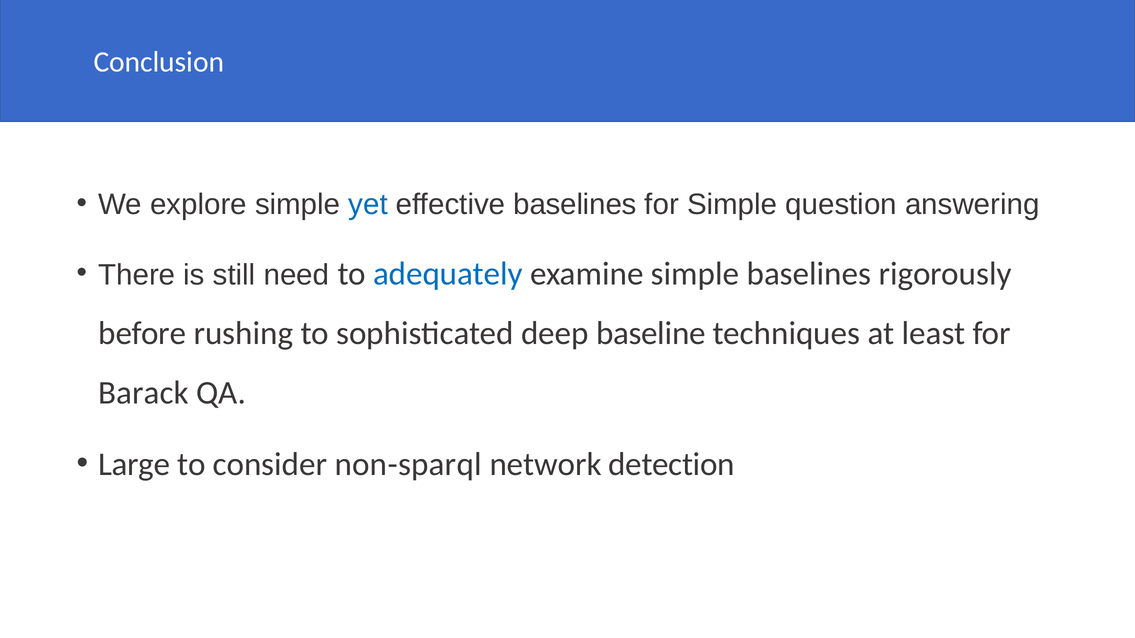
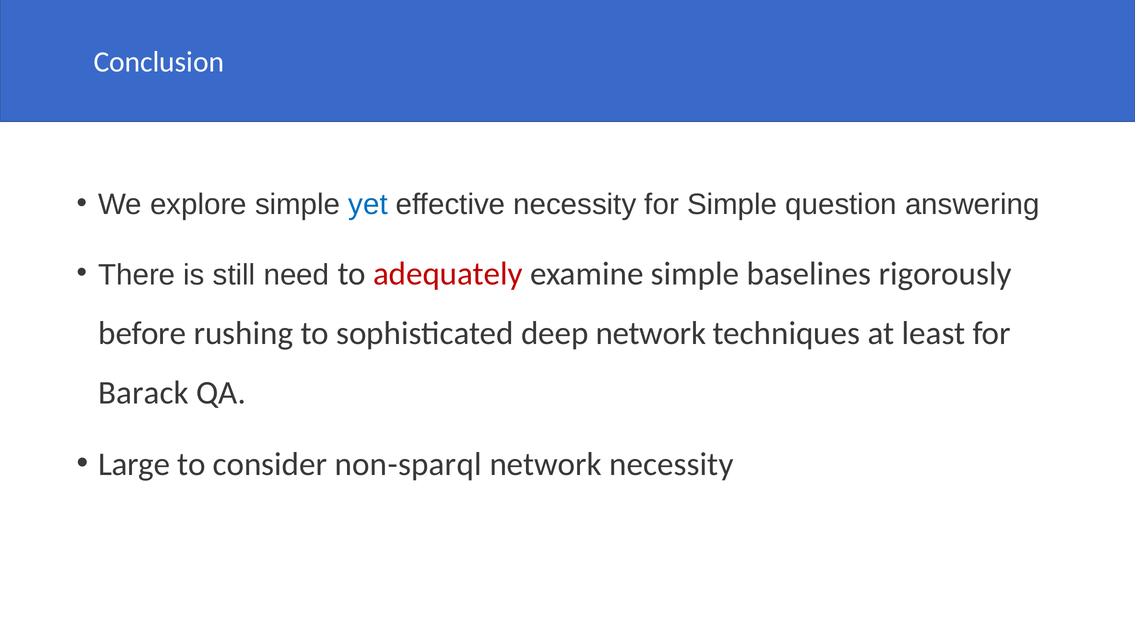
effective baselines: baselines -> necessity (575, 204)
adequately colour: blue -> red (448, 274)
deep baseline: baseline -> network (651, 334)
network detection: detection -> necessity (671, 465)
